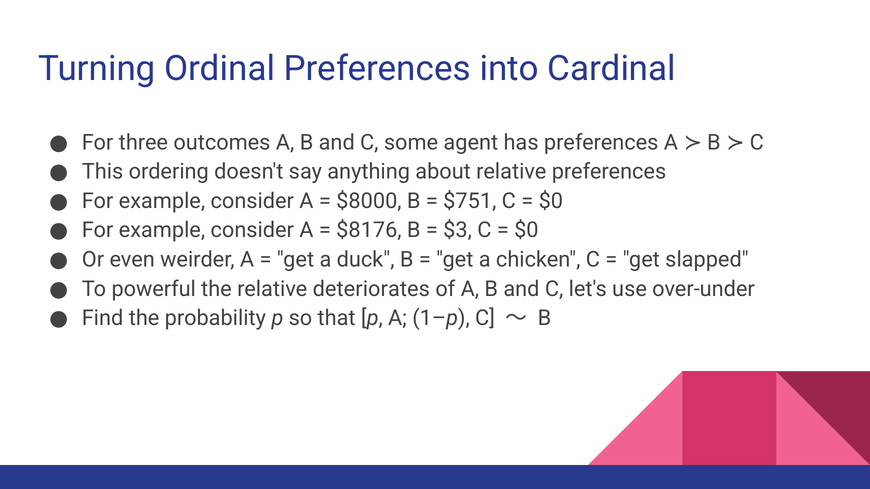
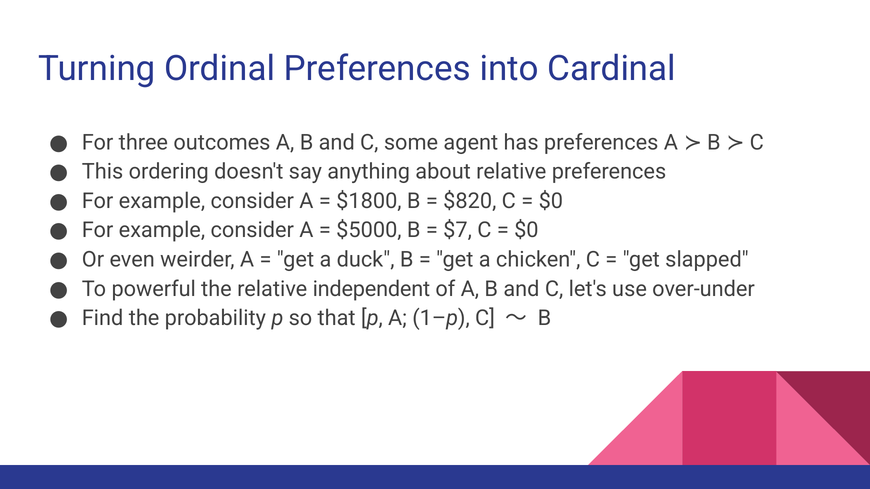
$8000: $8000 -> $1800 (369, 201)
$751: $751 -> $820 (470, 201)
$8176: $8176 -> $5000 (369, 230)
$3: $3 -> $7 (458, 230)
deteriorates: deteriorates -> independent (371, 289)
